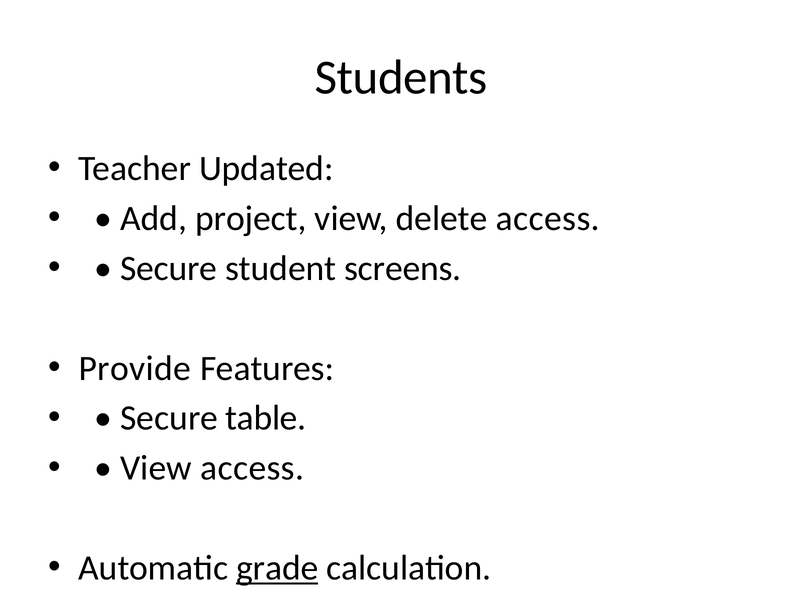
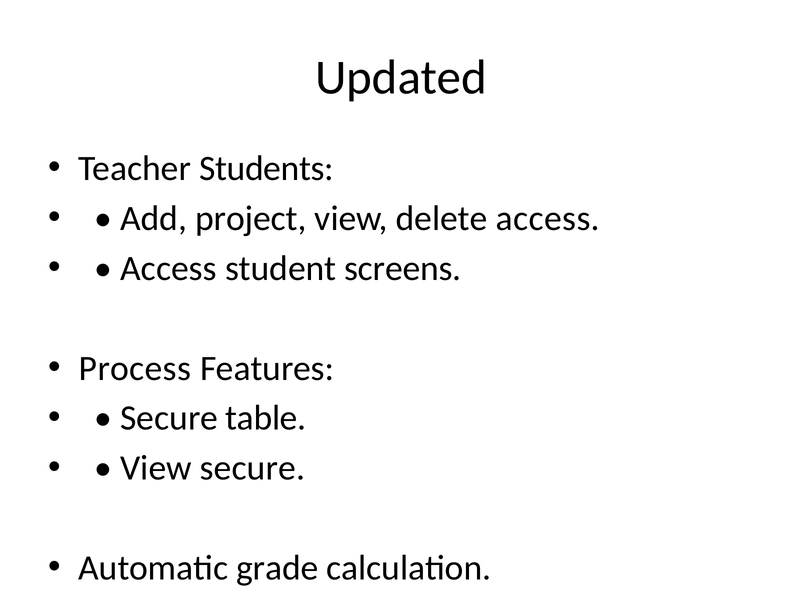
Students: Students -> Updated (401, 78)
Updated: Updated -> Students (266, 168)
Secure: Secure -> Access (169, 268)
Provide: Provide -> Process (135, 368)
View access: access -> secure (252, 468)
grade underline: present -> none (277, 568)
